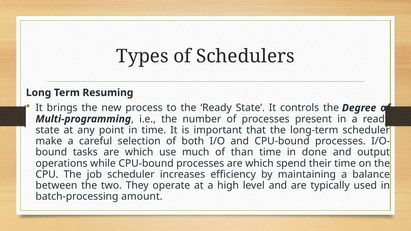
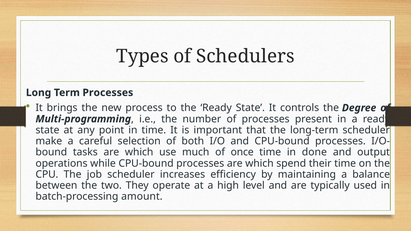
Term Resuming: Resuming -> Processes (108, 93)
than: than -> once (242, 152)
